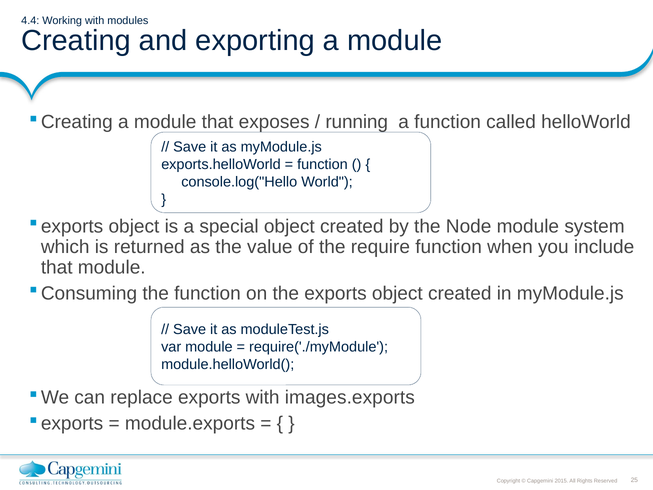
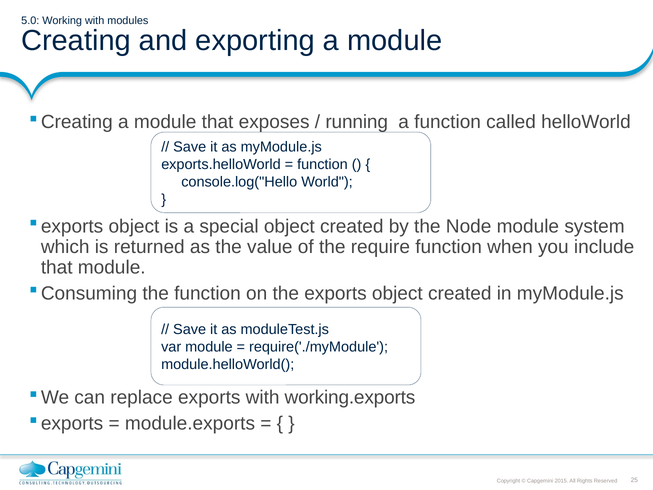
4.4: 4.4 -> 5.0 (30, 21)
images.exports: images.exports -> working.exports (350, 397)
